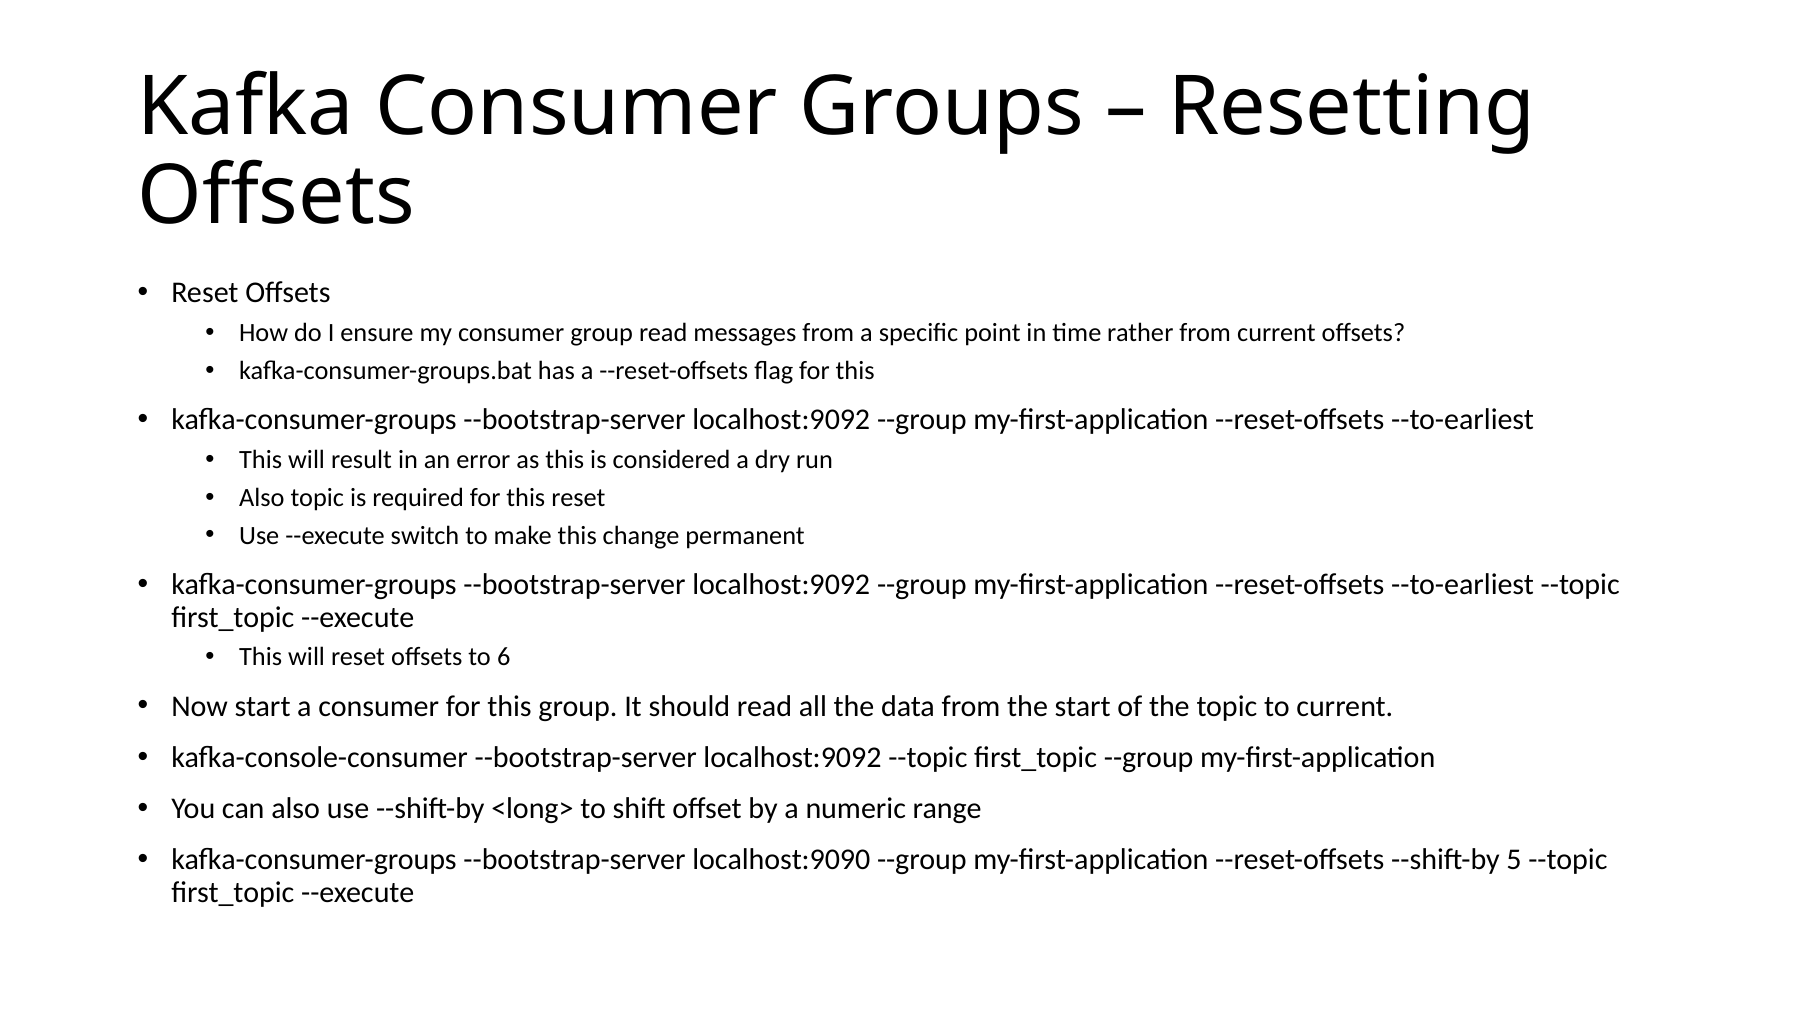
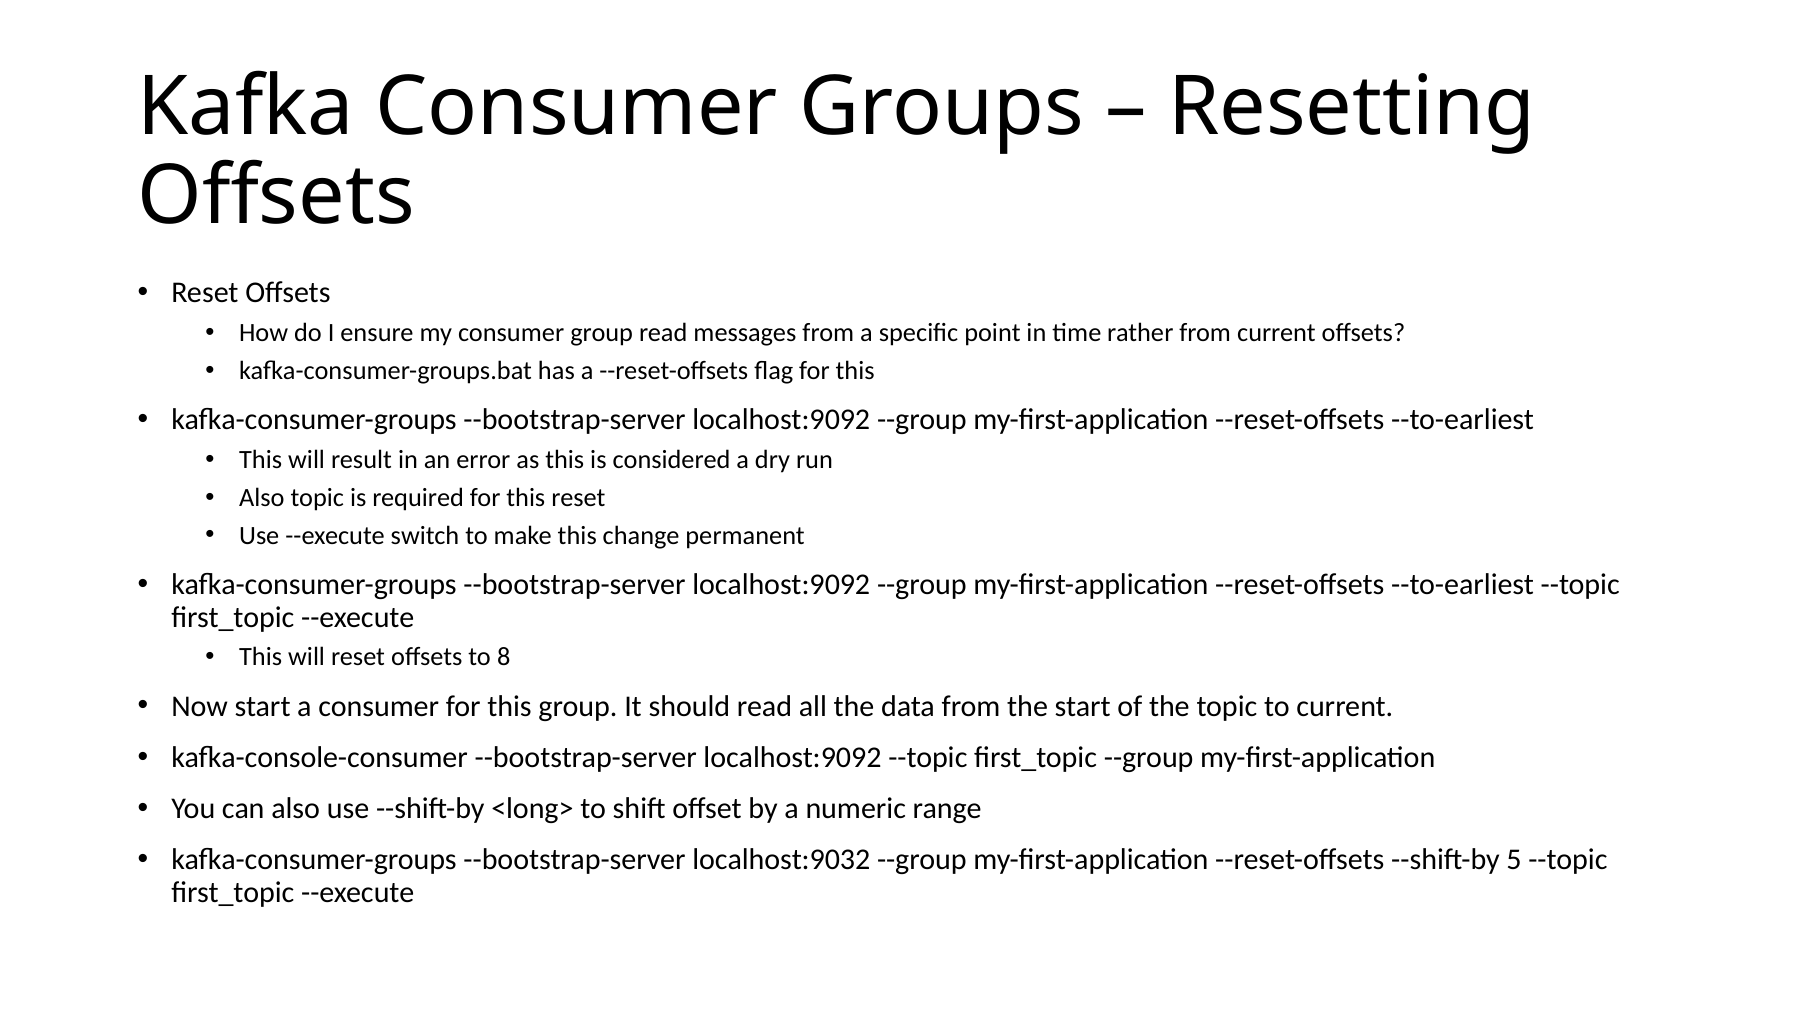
6: 6 -> 8 (504, 657)
localhost:9090: localhost:9090 -> localhost:9032 (781, 860)
